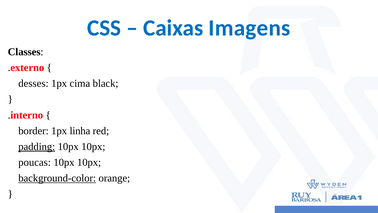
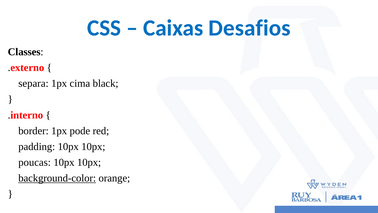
Imagens: Imagens -> Desafios (249, 28)
desses: desses -> separa (33, 83)
linha: linha -> pode (80, 131)
padding underline: present -> none (37, 146)
